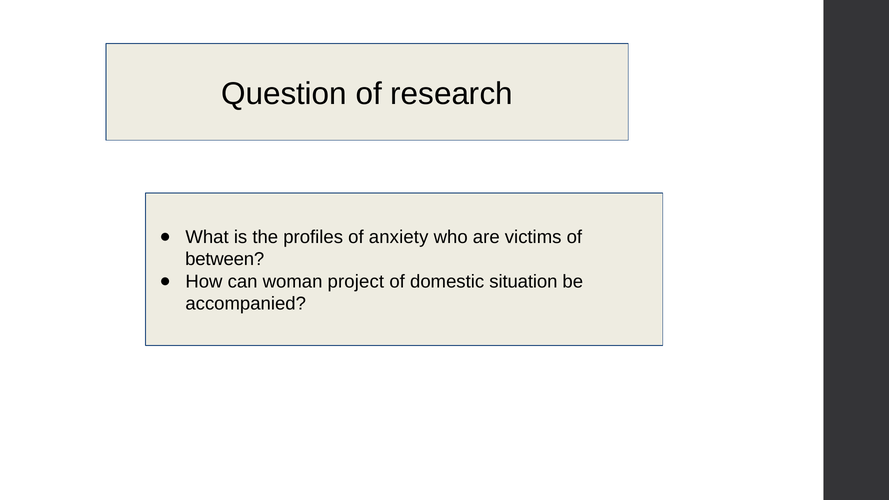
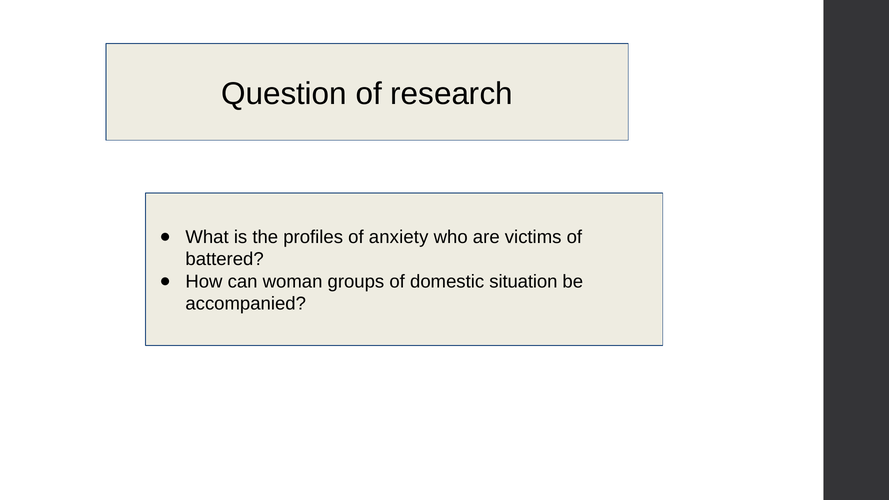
between: between -> battered (225, 259)
project: project -> groups (356, 282)
